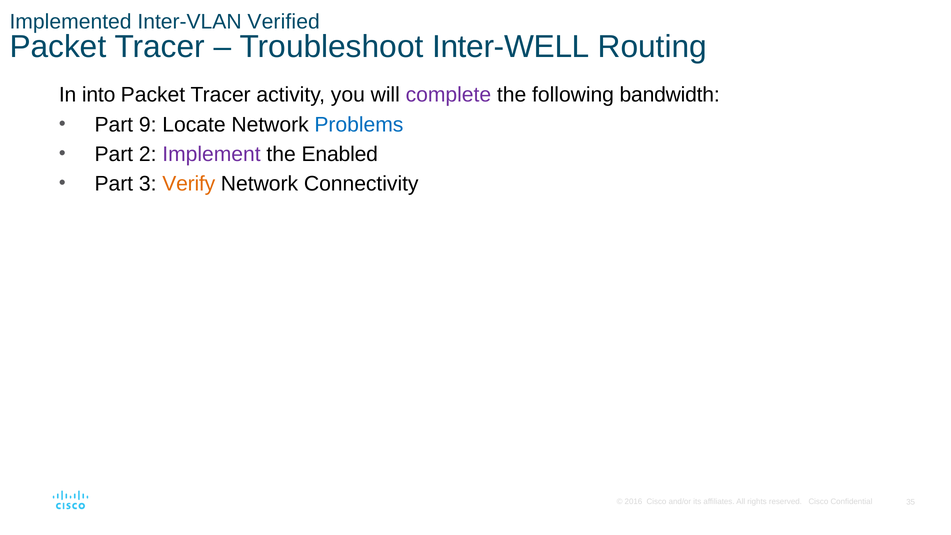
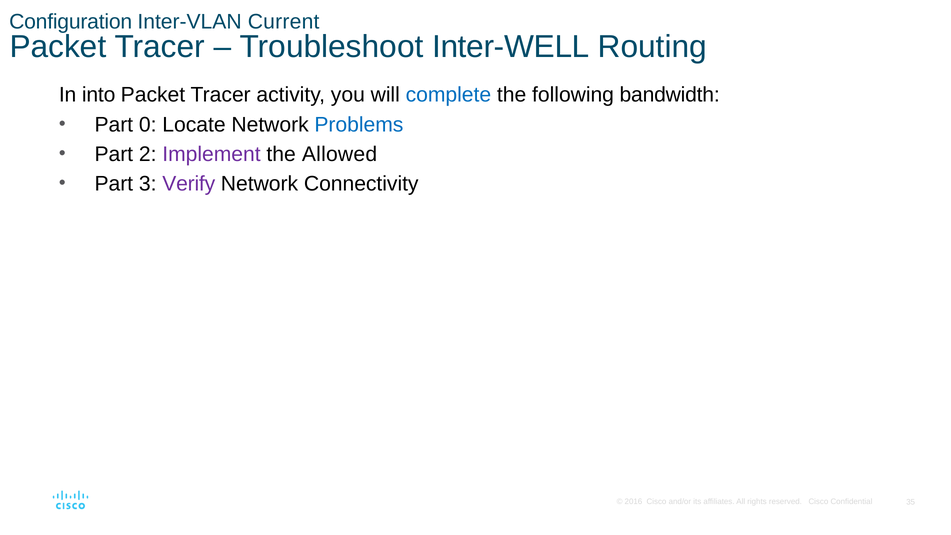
Implemented: Implemented -> Configuration (71, 22)
Verified: Verified -> Current (284, 22)
complete colour: purple -> blue (448, 95)
9: 9 -> 0 (148, 125)
Enabled: Enabled -> Allowed (340, 154)
Verify colour: orange -> purple (189, 184)
